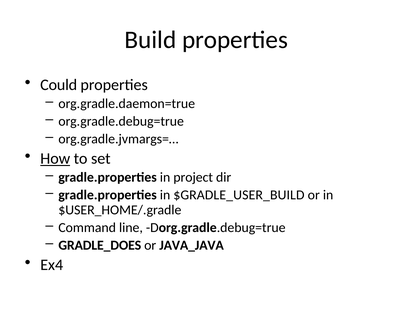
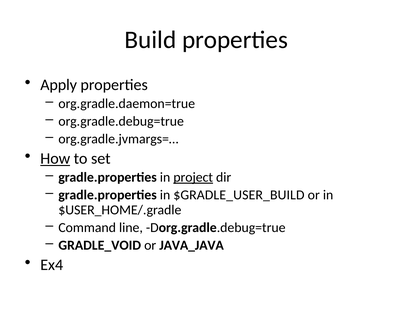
Could: Could -> Apply (59, 85)
project underline: none -> present (193, 178)
GRADLE_DOES: GRADLE_DOES -> GRADLE_VOID (100, 246)
